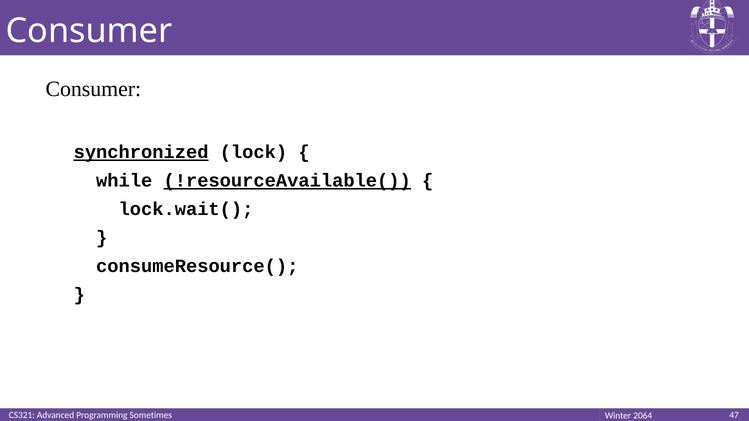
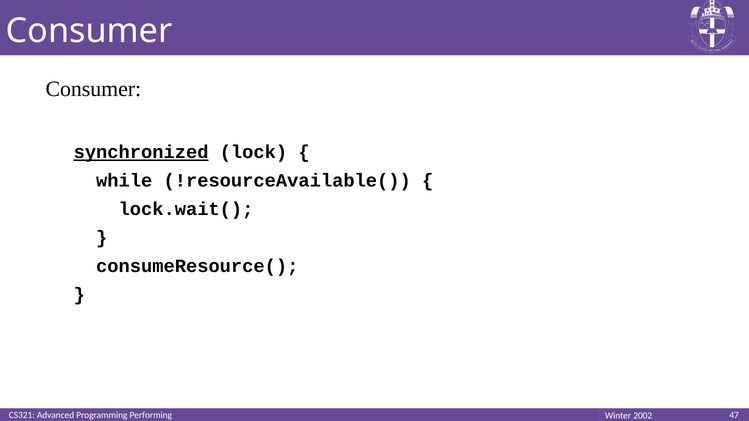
!resourceAvailable( underline: present -> none (287, 181)
Sometimes: Sometimes -> Performing (151, 416)
2064: 2064 -> 2002 (643, 416)
